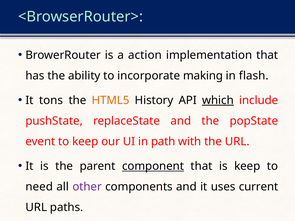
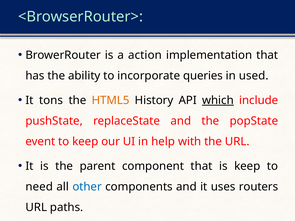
making: making -> queries (203, 76)
flash: flash -> used (254, 76)
path: path -> help (163, 142)
component underline: present -> none (153, 166)
other colour: purple -> blue (87, 187)
current: current -> routers (259, 187)
